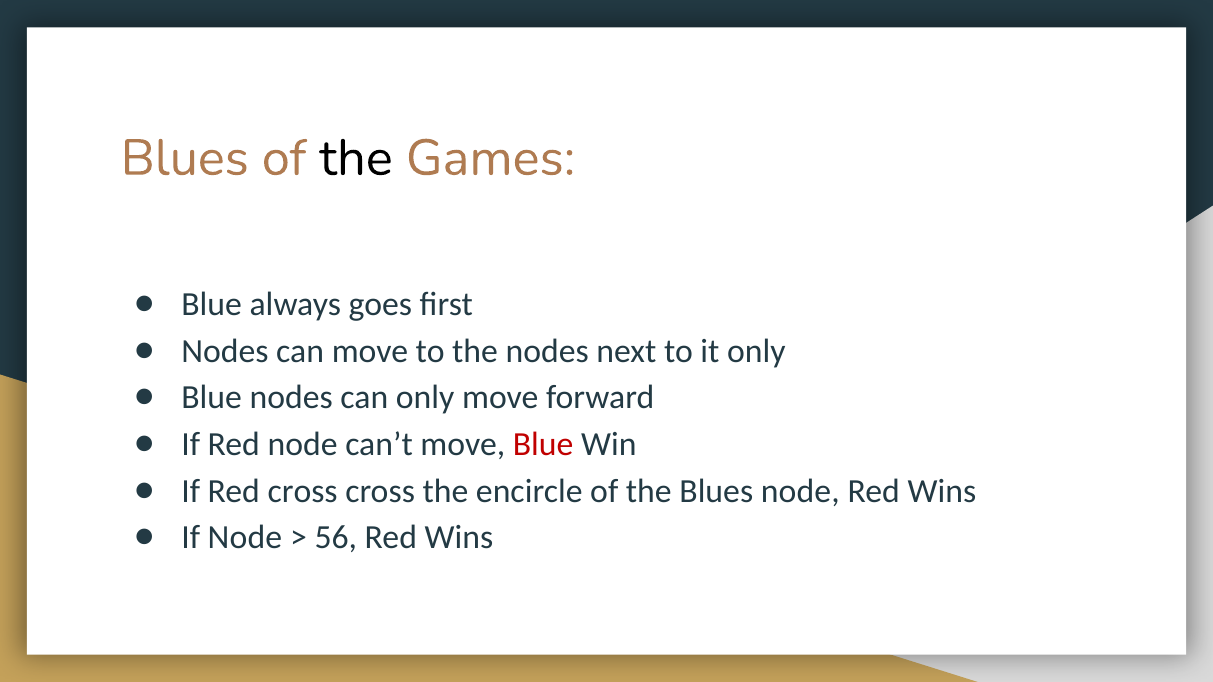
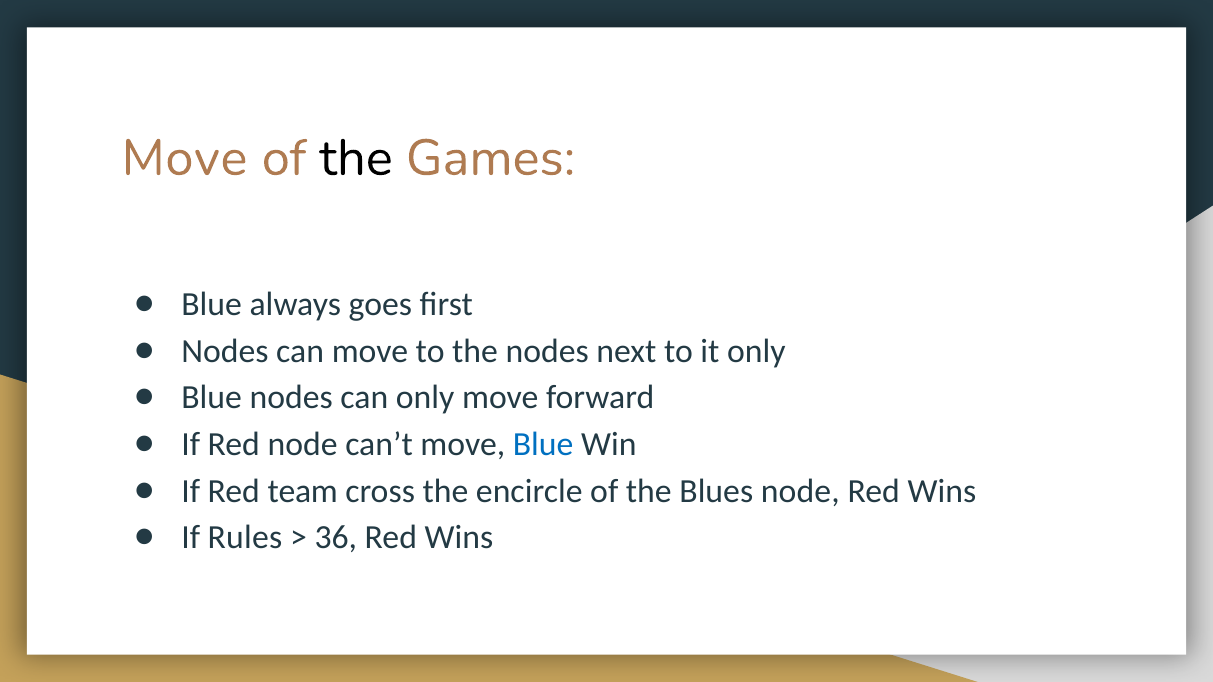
Blues: Blues -> Move (185, 158)
Blue colour: red -> blue (543, 445)
Red cross: cross -> team (303, 491)
If Node: Node -> Rules (245, 538)
56: 56 -> 36 (336, 538)
